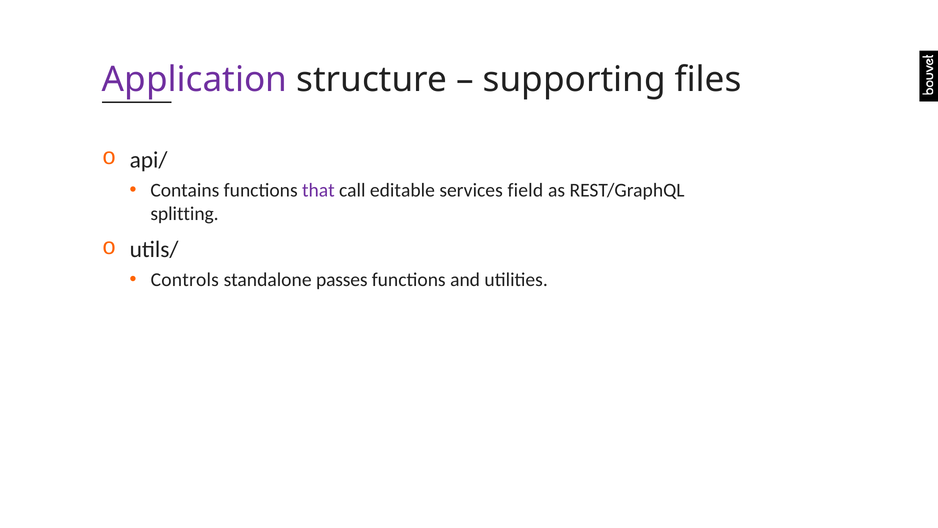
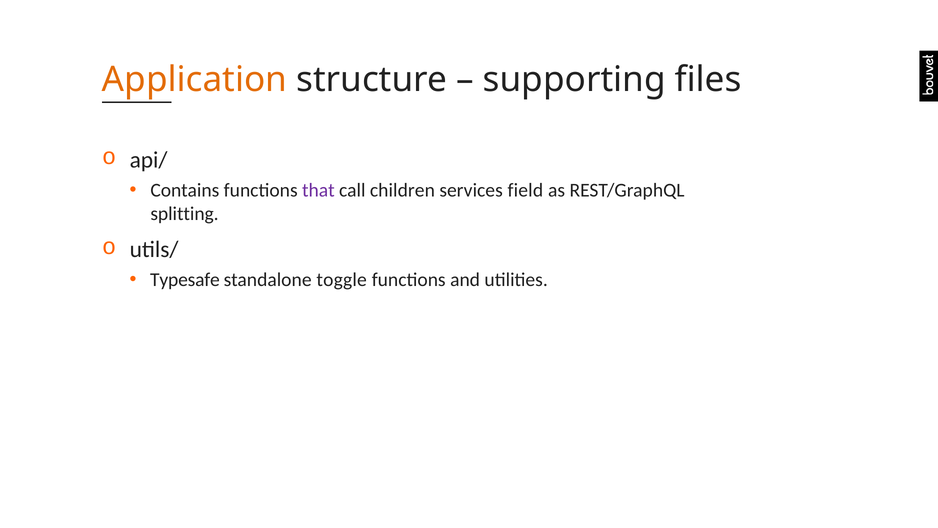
Application colour: purple -> orange (195, 79)
editable: editable -> children (402, 190)
Controls: Controls -> Typesafe (185, 280)
passes: passes -> toggle (342, 280)
